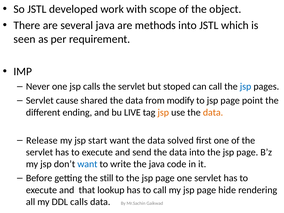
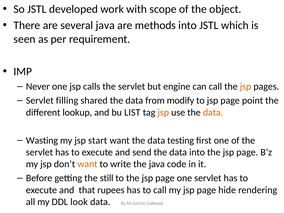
stoped: stoped -> engine (177, 86)
jsp colour: blue -> orange (246, 86)
cause: cause -> filling (67, 101)
ending: ending -> lookup (77, 112)
LIVE: LIVE -> LIST (132, 112)
Release: Release -> Wasting (42, 140)
solved: solved -> testing (181, 140)
want colour: blue -> orange (87, 164)
lookup: lookup -> rupees (111, 190)
DDL calls: calls -> look (79, 202)
